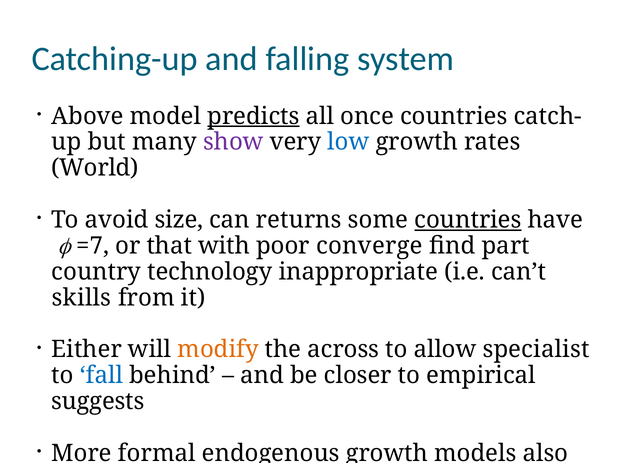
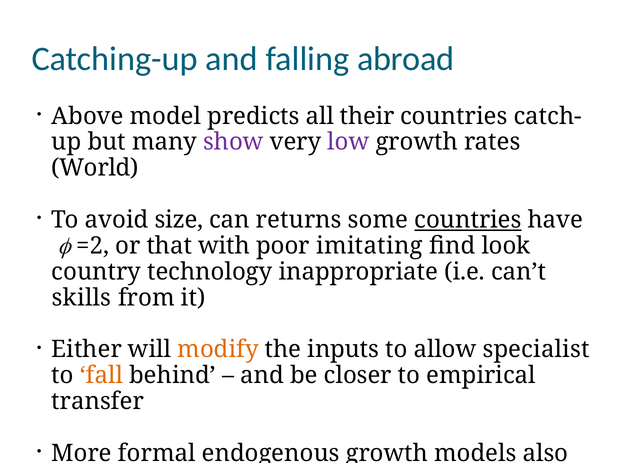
system: system -> abroad (406, 59)
predicts underline: present -> none (254, 116)
once: once -> their (367, 116)
low colour: blue -> purple (348, 142)
=7: =7 -> =2 (93, 246)
poor converge: converge -> imitating (369, 246)
part: part -> look (506, 246)
across: across -> inputs (343, 349)
fall colour: blue -> orange (102, 375)
suggests: suggests -> transfer (98, 401)
